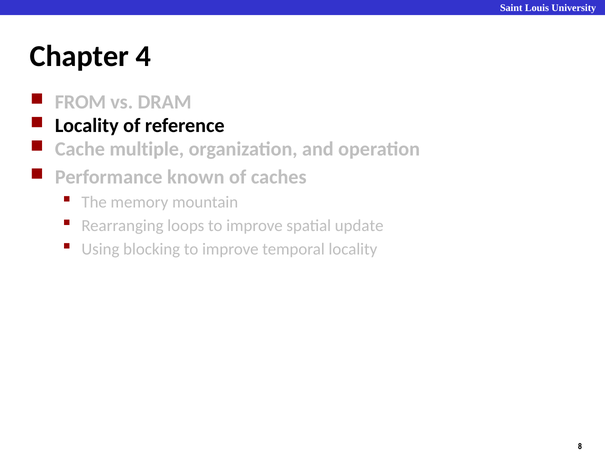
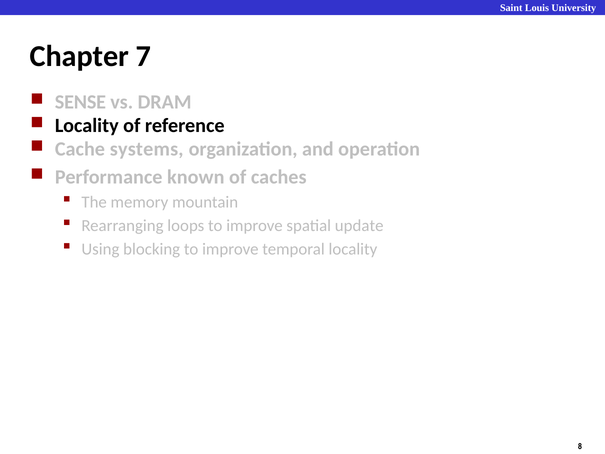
4: 4 -> 7 (143, 56)
FROM: FROM -> SENSE (80, 102)
multiple: multiple -> systems (147, 149)
